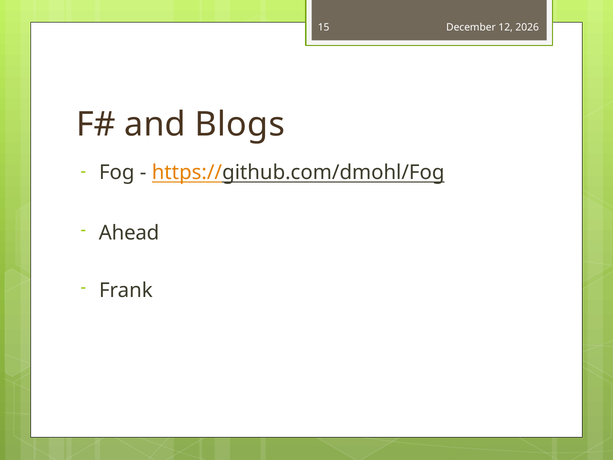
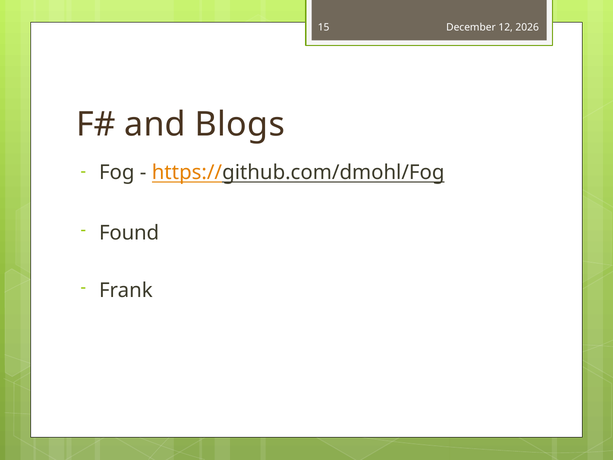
Ahead: Ahead -> Found (129, 233)
